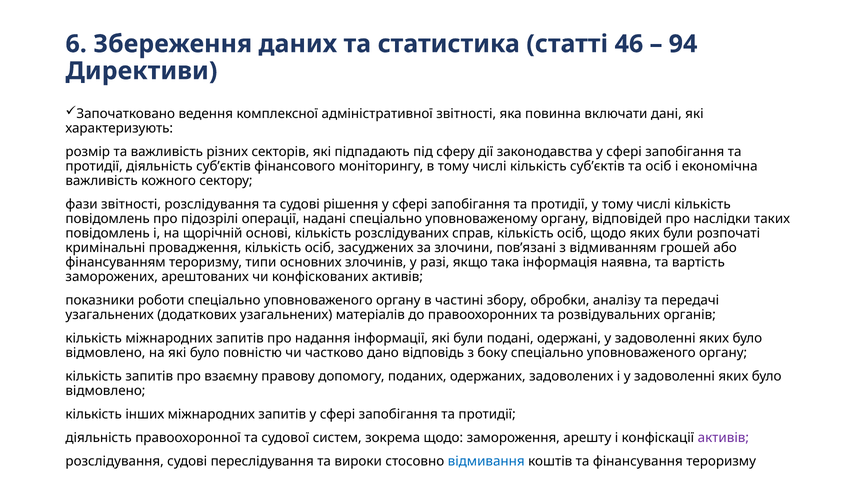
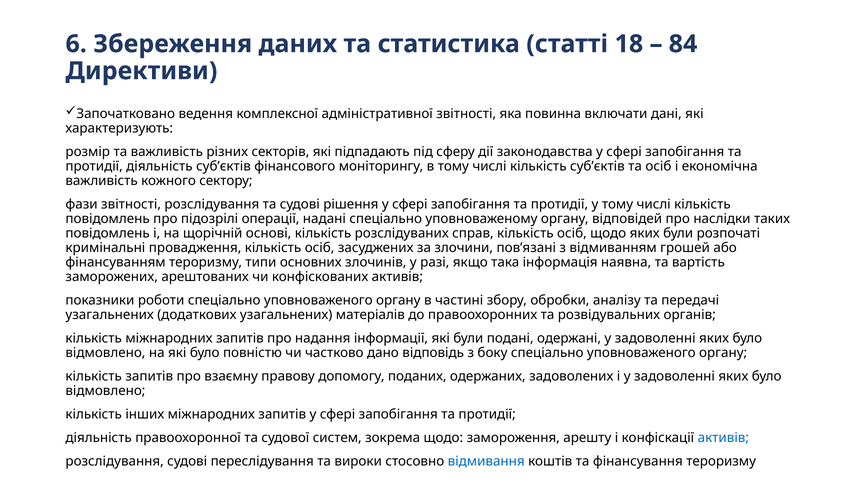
46: 46 -> 18 (629, 44)
94: 94 -> 84 (683, 44)
активів colour: purple -> blue (723, 438)
